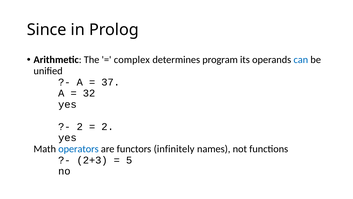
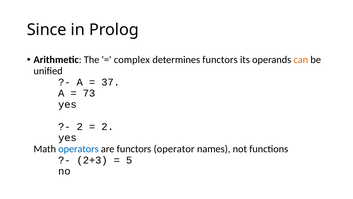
determines program: program -> functors (220, 60)
can colour: blue -> orange (301, 60)
32: 32 -> 73 (89, 93)
infinitely: infinitely -> operator (174, 149)
